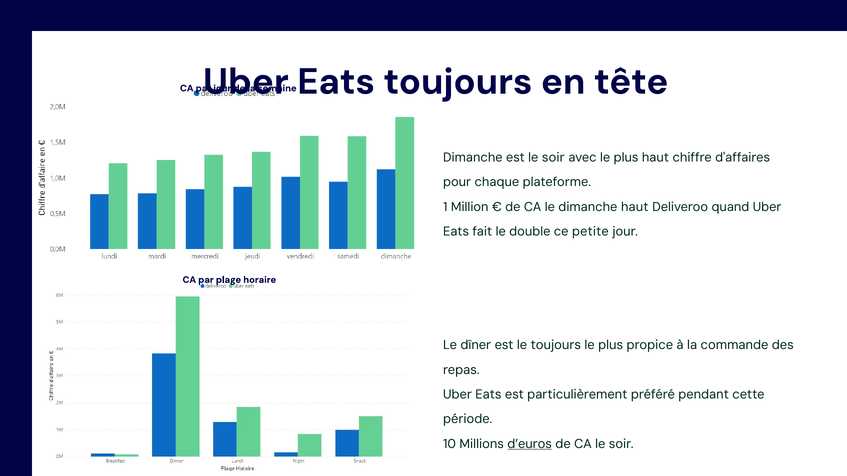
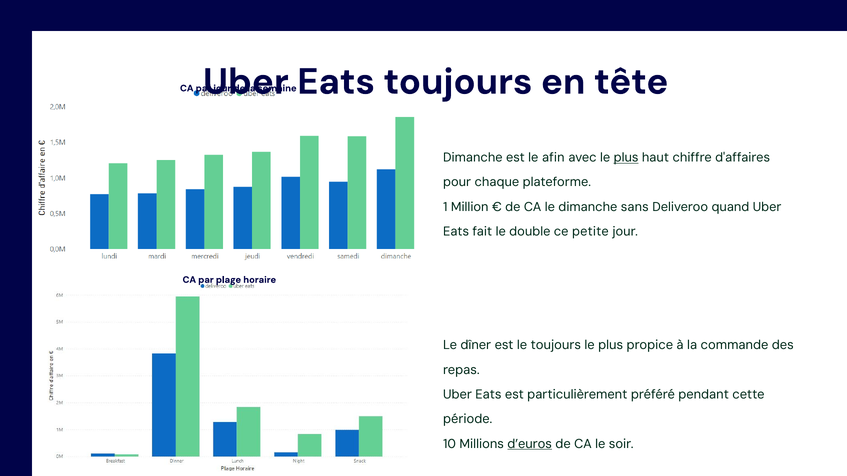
est le soir: soir -> afin (553, 158)
plus underline: none -> present (626, 158)
dimanche haut: haut -> sans (635, 207)
